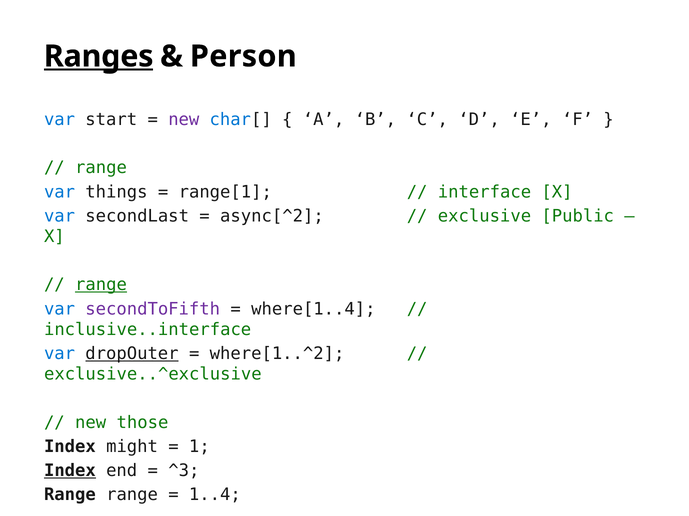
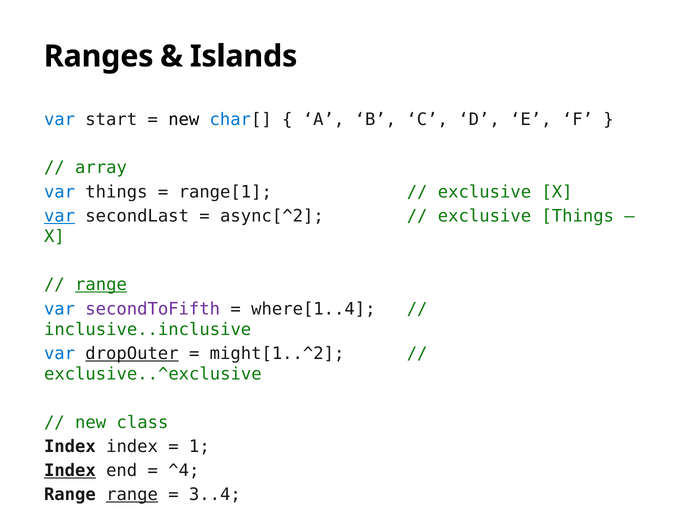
Ranges underline: present -> none (99, 56)
Person: Person -> Islands (244, 56)
new colour: purple -> black (184, 120)
range: range -> array (101, 168)
interface: interface -> exclusive (484, 192)
var underline: none -> present (60, 216)
exclusive Public: Public -> Things (578, 216)
inclusive..interface: inclusive..interface -> inclusive..inclusive (148, 330)
where[1..^2: where[1..^2 -> might[1..^2 (277, 354)
those: those -> class (142, 423)
Index might: might -> index (132, 447)
^3: ^3 -> ^4 (184, 471)
range underline: none -> present (132, 495)
1..4: 1..4 -> 3..4 (215, 495)
